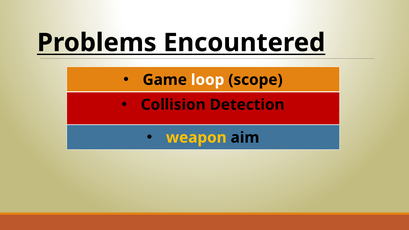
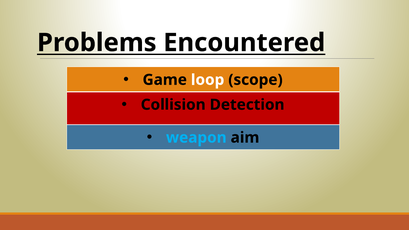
weapon colour: yellow -> light blue (196, 138)
